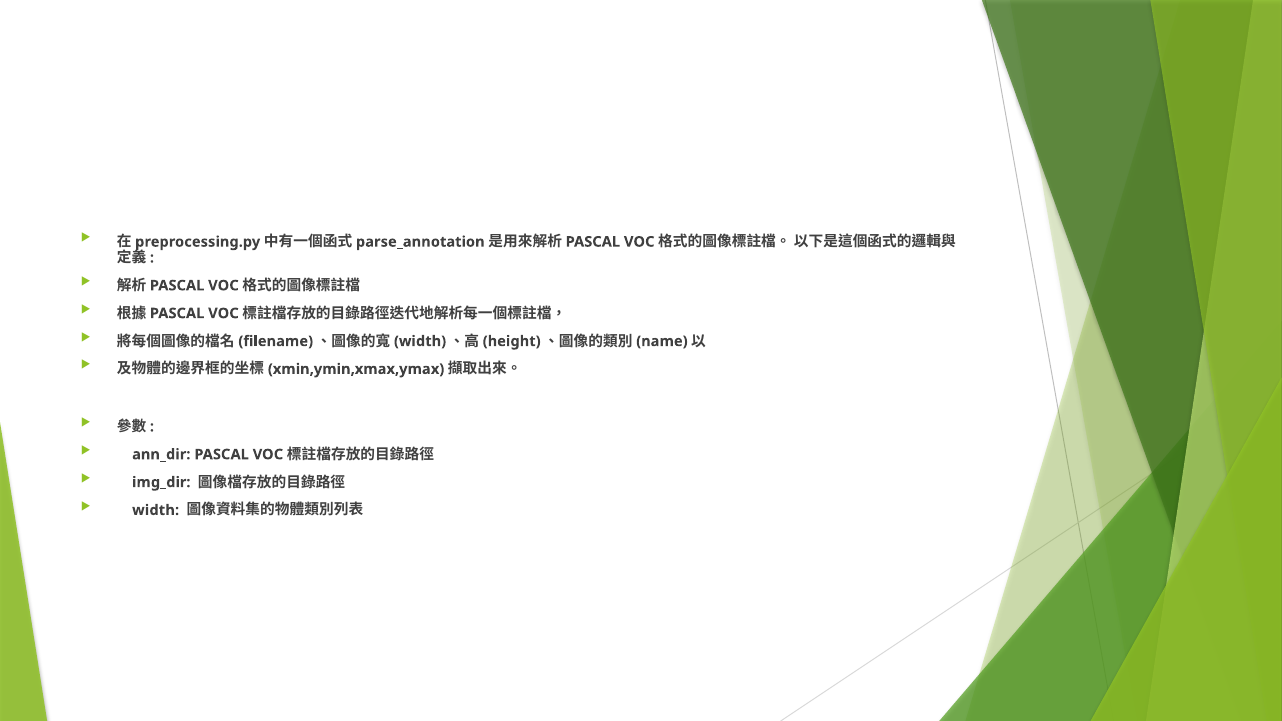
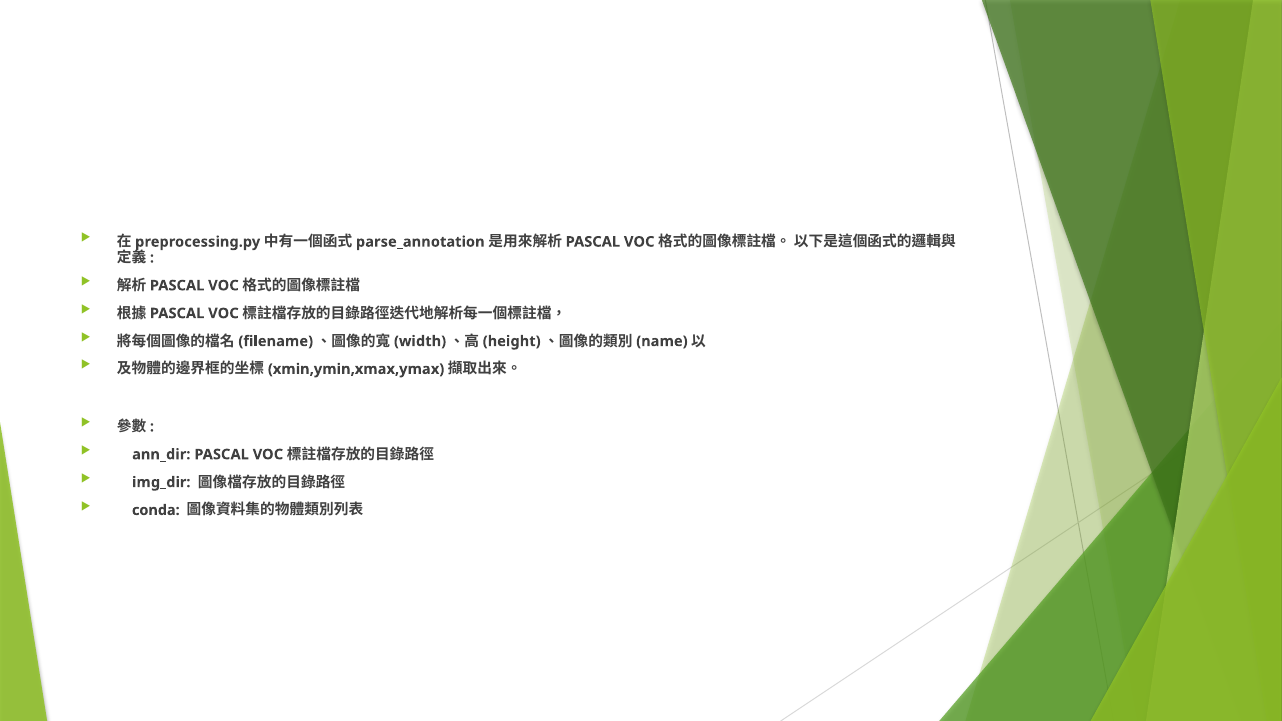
width: width -> conda (156, 510)
